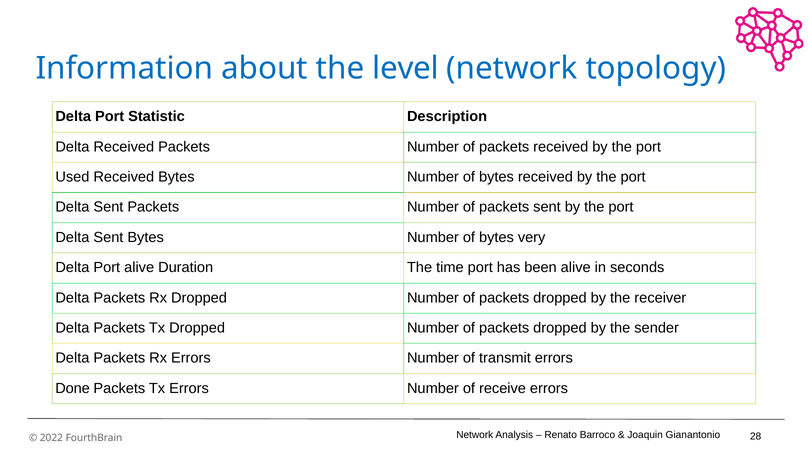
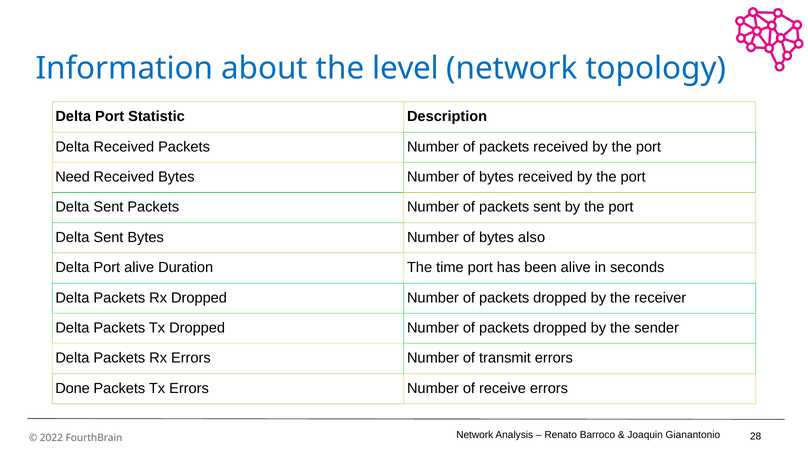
Used: Used -> Need (73, 177)
very: very -> also (532, 237)
